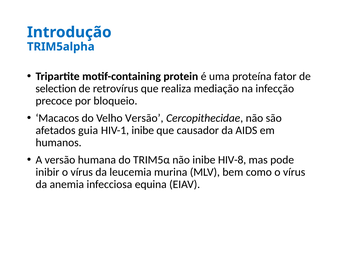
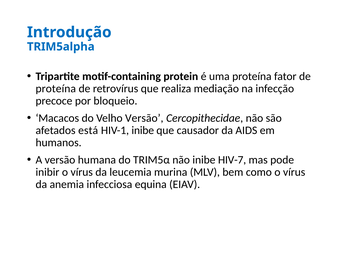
selection: selection -> proteína (56, 89)
guia: guia -> está (88, 130)
HIV-8: HIV-8 -> HIV-7 (232, 160)
